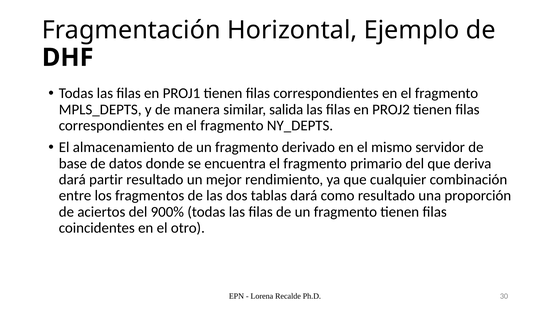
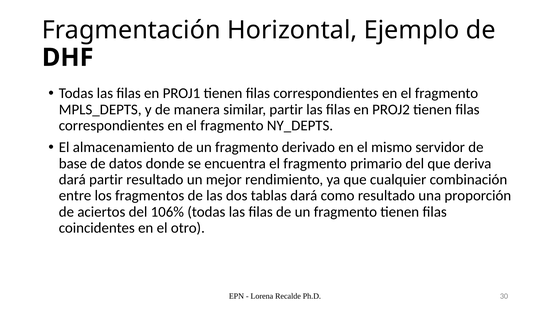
similar salida: salida -> partir (286, 109)
900%: 900% -> 106% (167, 211)
